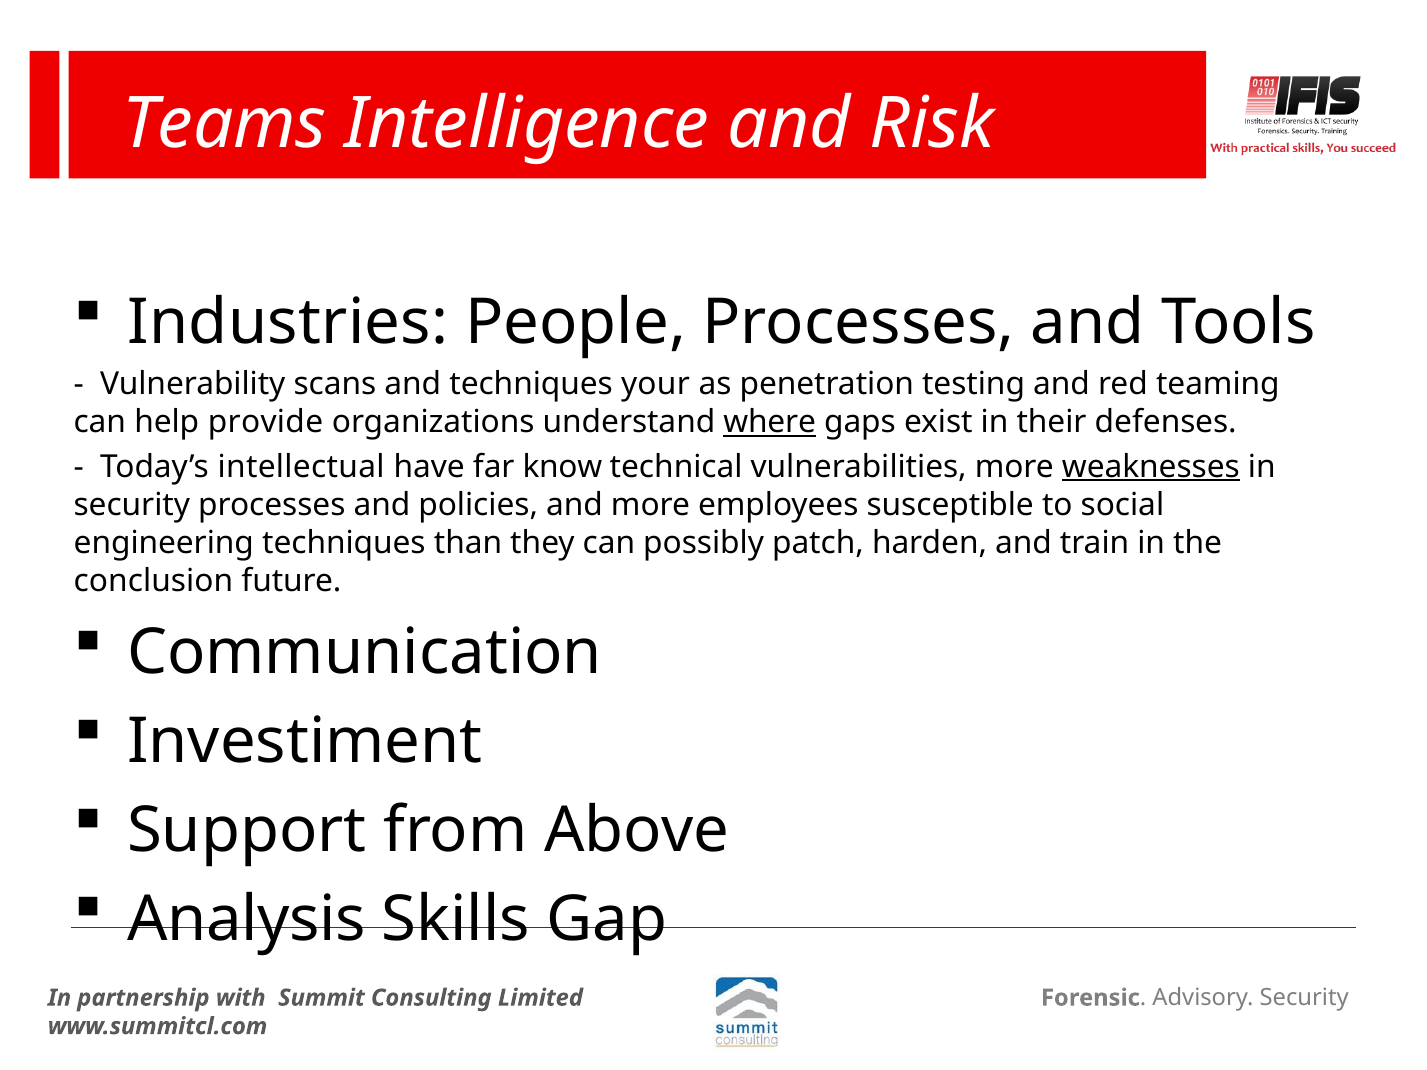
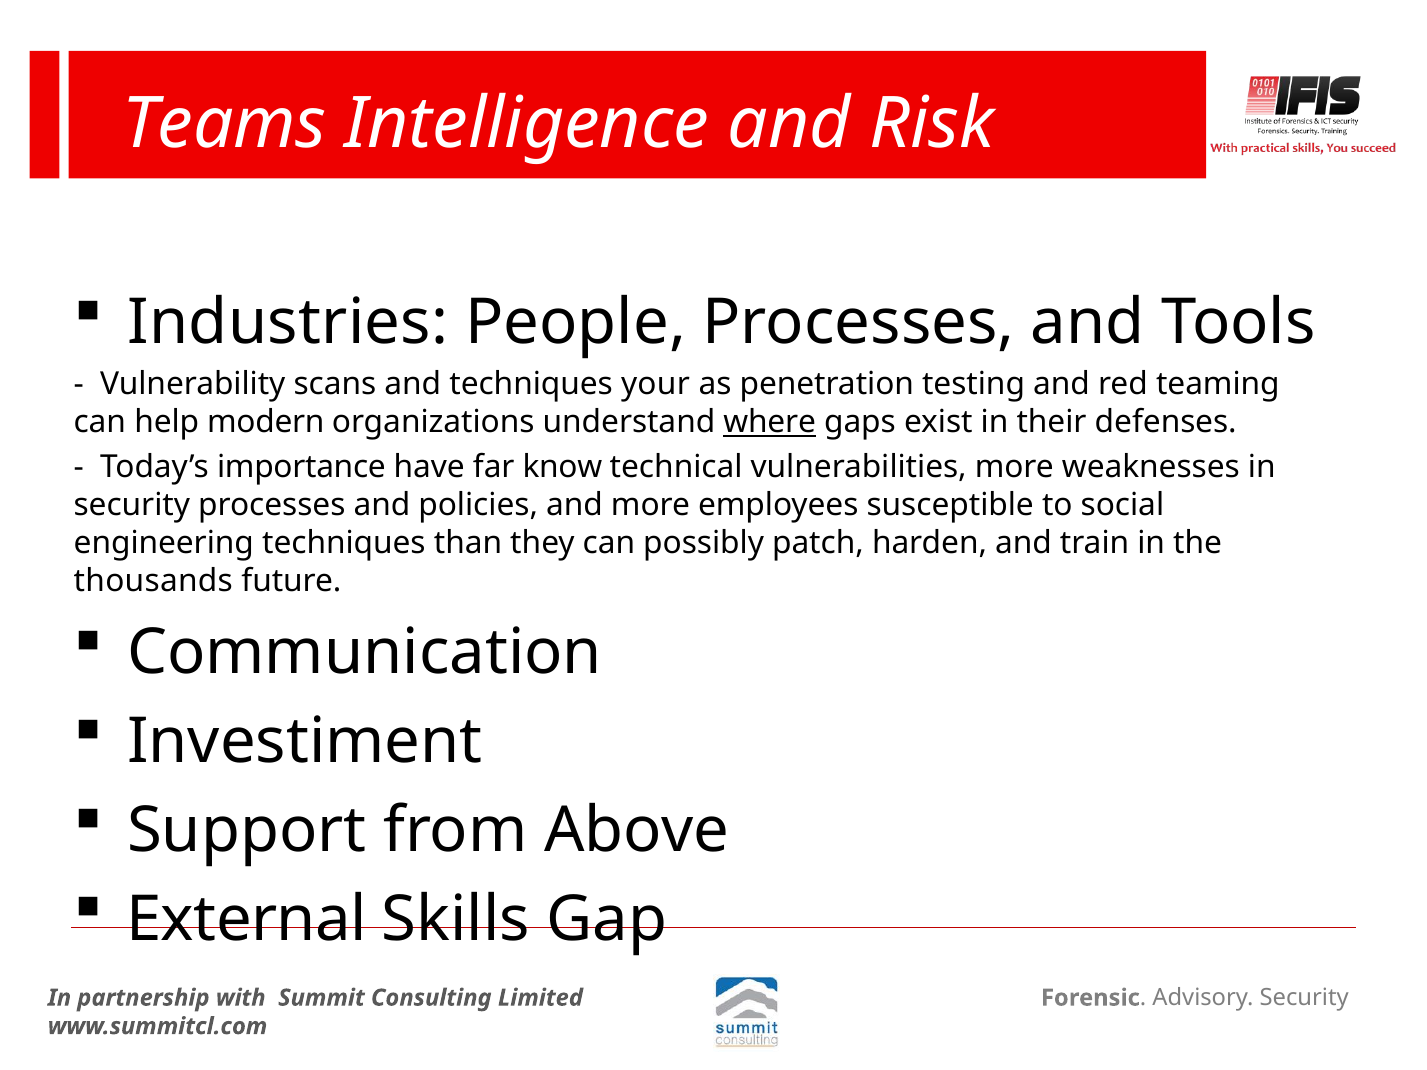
provide: provide -> modern (266, 422)
intellectual: intellectual -> importance (301, 467)
weaknesses underline: present -> none (1151, 467)
conclusion: conclusion -> thousands (153, 581)
Analysis: Analysis -> External (247, 919)
